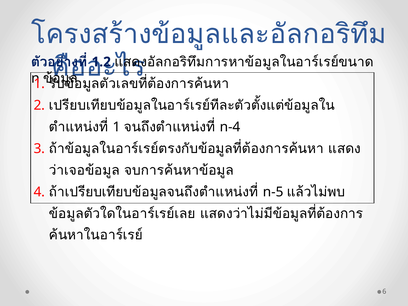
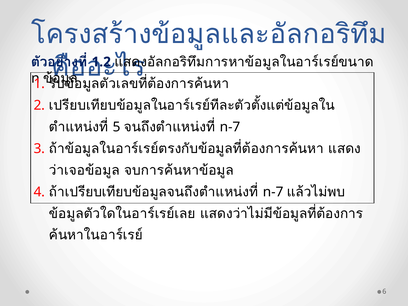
1: 1 -> 5 (116, 127)
n-4: n-4 -> n-7 (230, 127)
n-5: n-5 -> n-7 (273, 192)
